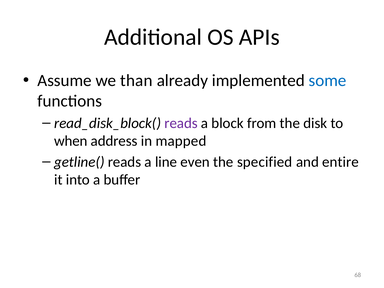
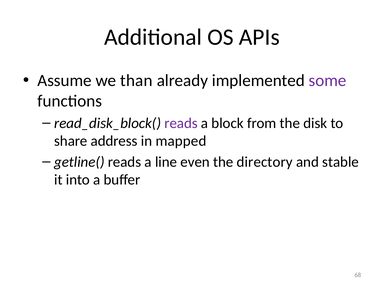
some colour: blue -> purple (328, 81)
when: when -> share (71, 141)
specified: specified -> directory (265, 162)
entire: entire -> stable (341, 162)
